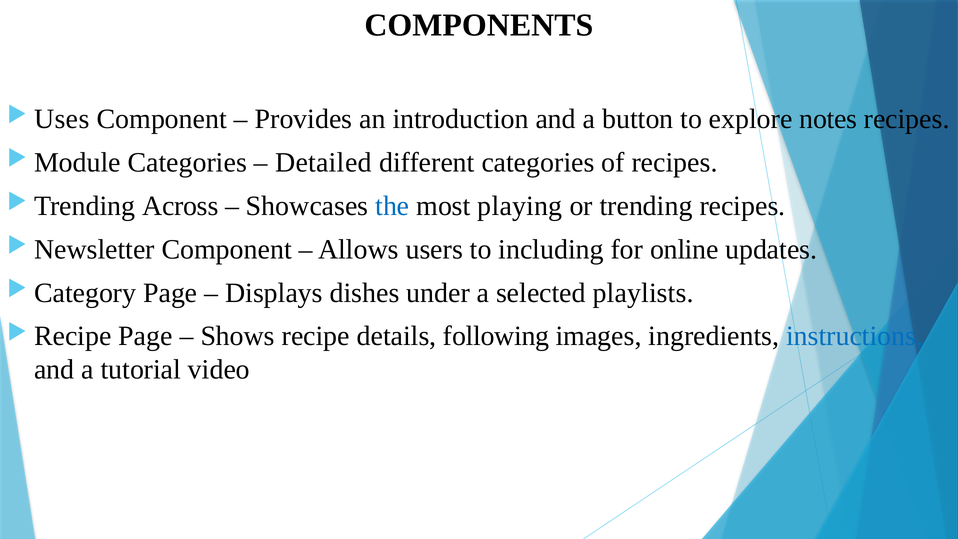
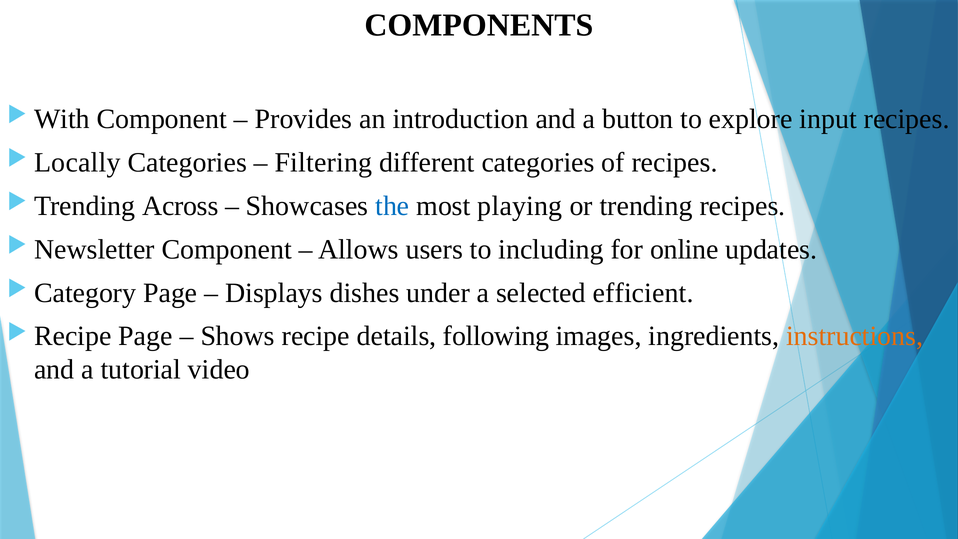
Uses: Uses -> With (62, 119)
notes: notes -> input (828, 119)
Module: Module -> Locally (77, 162)
Detailed: Detailed -> Filtering (323, 162)
playlists: playlists -> efficient (643, 293)
instructions colour: blue -> orange (855, 336)
